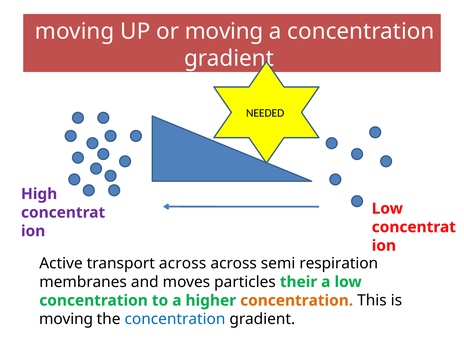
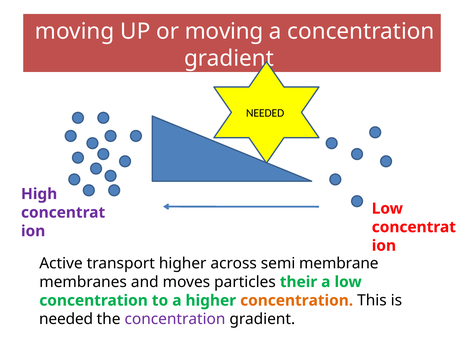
transport across: across -> higher (183, 263)
respiration: respiration -> membrane (339, 263)
moving: moving -> needed (66, 319)
concentration colour: blue -> purple (175, 319)
